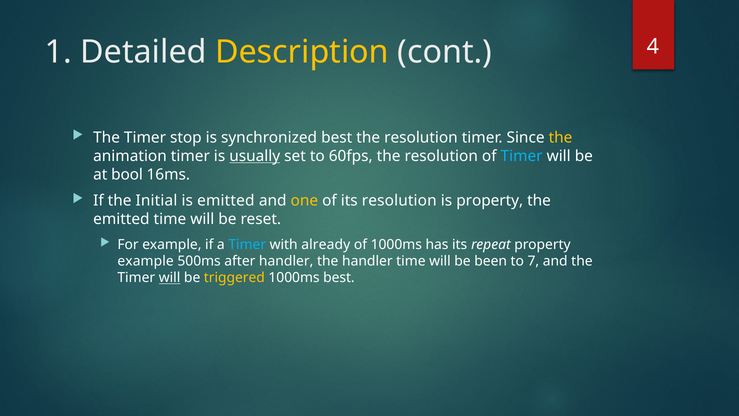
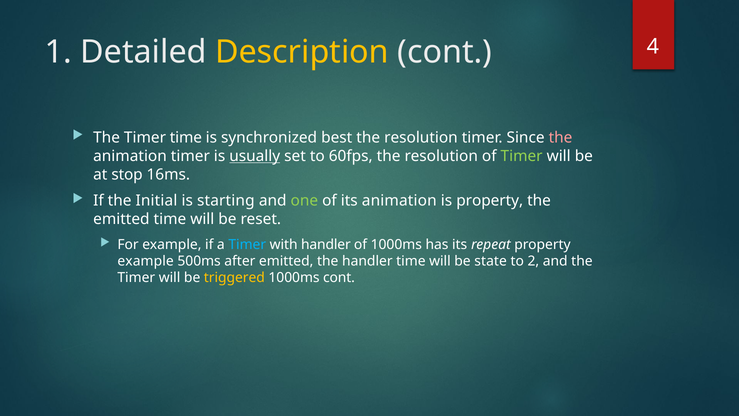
Timer stop: stop -> time (186, 138)
the colour: yellow -> pink (561, 138)
Timer colour: light blue -> light green (522, 156)
bool: bool -> stop (127, 174)
is emitted: emitted -> starting (226, 201)
one colour: yellow -> light green (304, 201)
its resolution: resolution -> animation (399, 201)
with already: already -> handler (326, 244)
after handler: handler -> emitted (286, 261)
been: been -> state (491, 261)
7: 7 -> 2 (533, 261)
will underline: present -> none (170, 278)
1000ms best: best -> cont (339, 278)
